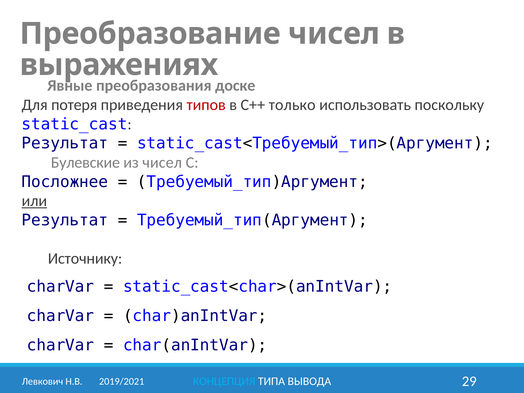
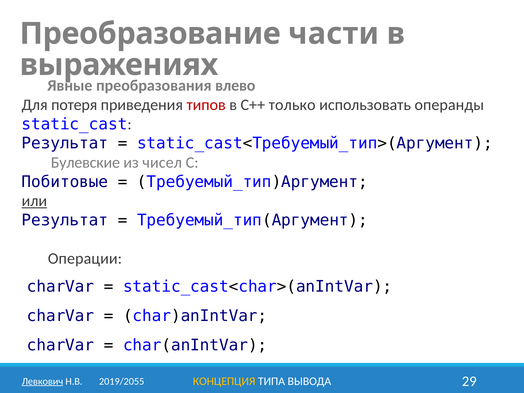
Преобразование чисел: чисел -> части (334, 34)
доске: доске -> влево (235, 86)
поскольку: поскольку -> операнды (449, 105)
Посложнее: Посложнее -> Побитовые (65, 182)
Источнику: Источнику -> Операции (85, 259)
КОНЦЕПЦИЯ colour: light blue -> yellow (224, 381)
Левкович underline: none -> present (42, 381)
2019/2021: 2019/2021 -> 2019/2055 (122, 381)
